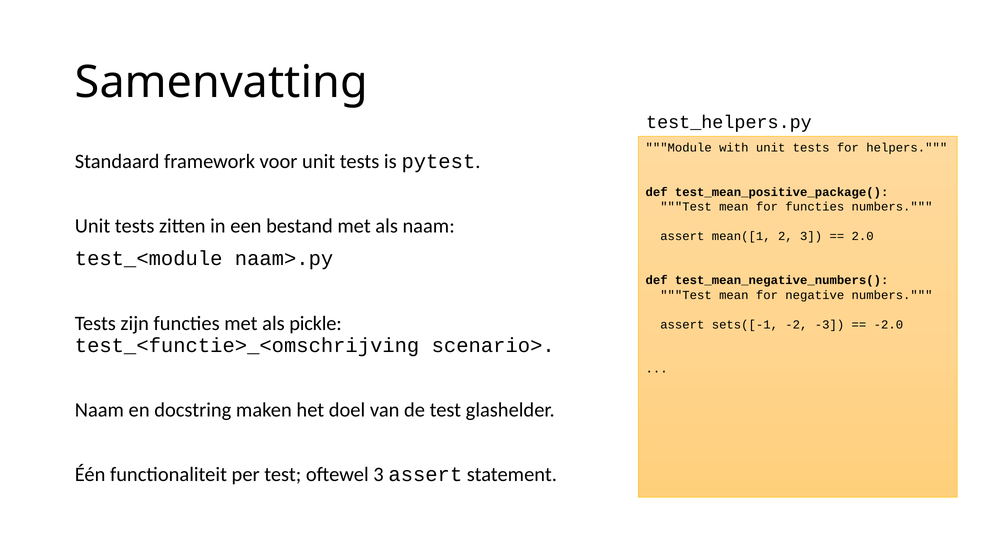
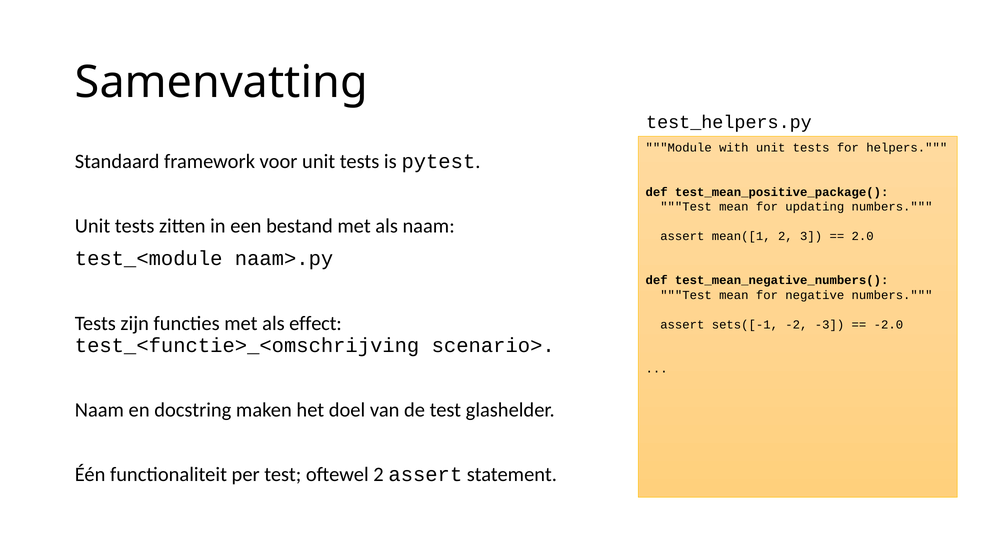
for functies: functies -> updating (815, 207)
pickle: pickle -> effect (315, 323)
oftewel 3: 3 -> 2 (378, 475)
